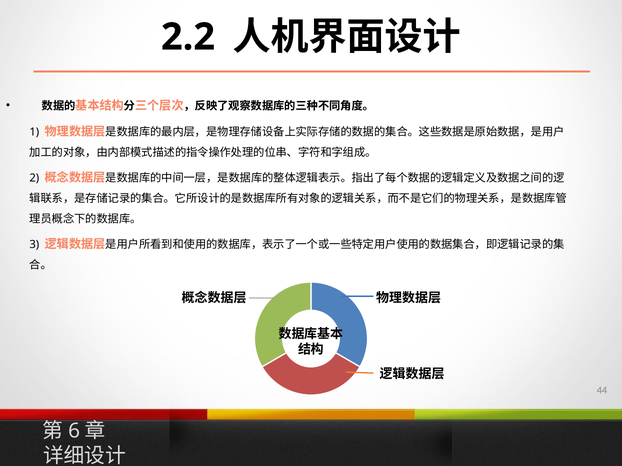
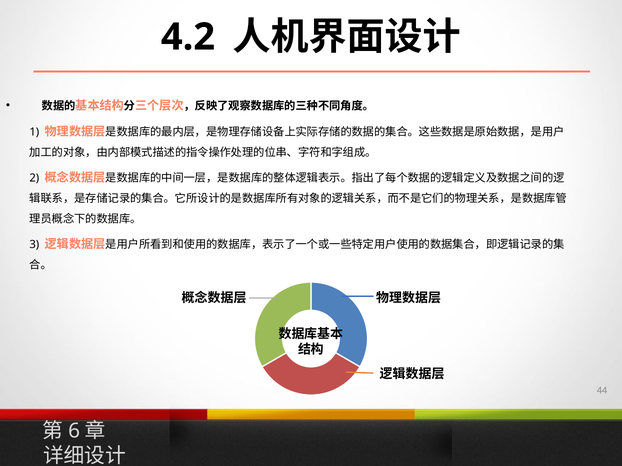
2.2: 2.2 -> 4.2 (188, 37)
